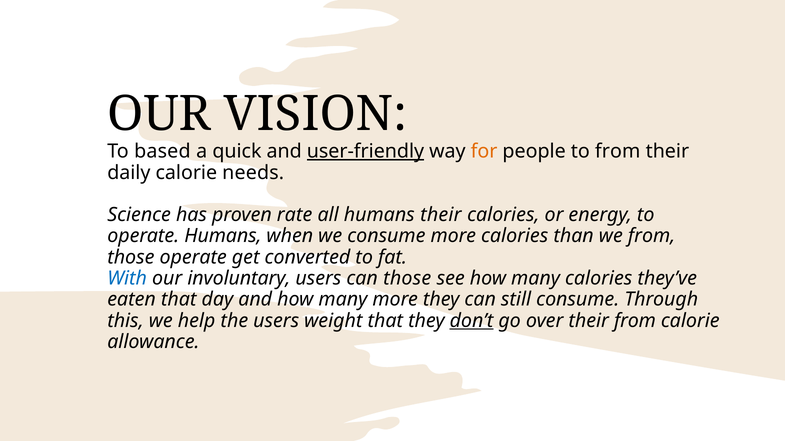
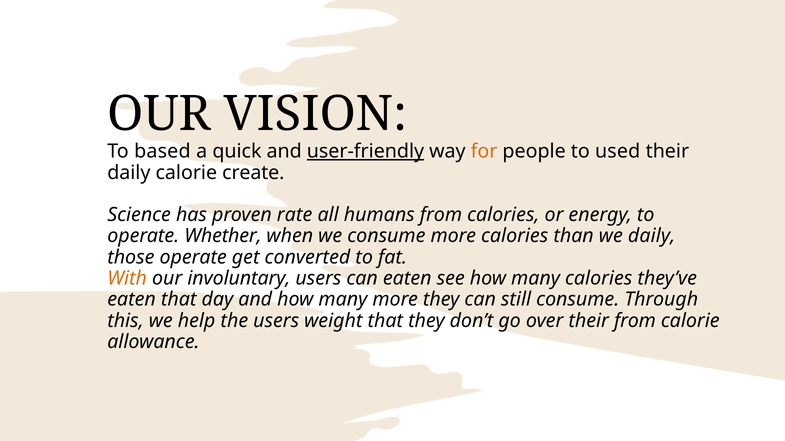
to from: from -> used (618, 152)
needs: needs -> create (253, 173)
humans their: their -> from (441, 215)
operate Humans: Humans -> Whether (223, 236)
we from: from -> daily (652, 236)
With colour: blue -> orange (127, 279)
can those: those -> eaten (407, 279)
don’t underline: present -> none (471, 321)
